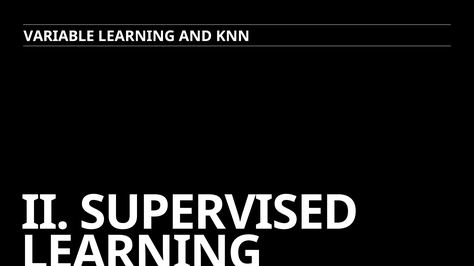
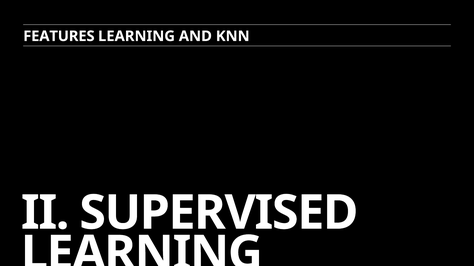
VARIABLE: VARIABLE -> FEATURES (59, 36)
